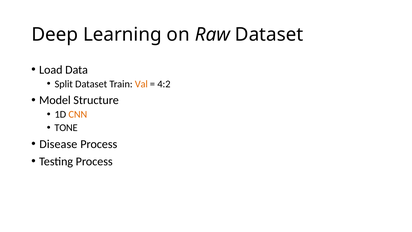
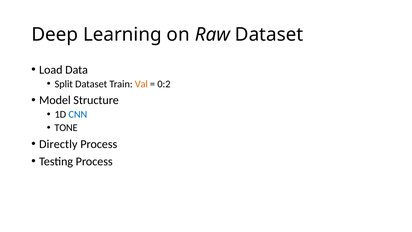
4:2: 4:2 -> 0:2 (164, 84)
CNN colour: orange -> blue (78, 114)
Disease: Disease -> Directly (58, 144)
